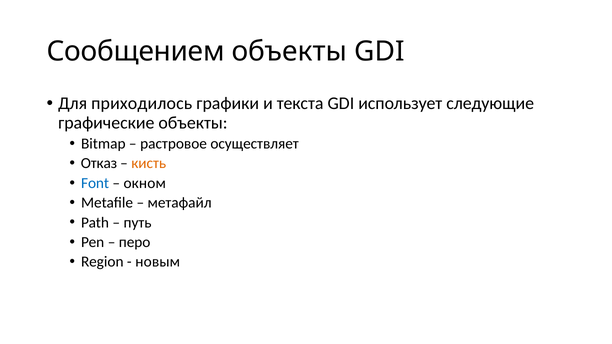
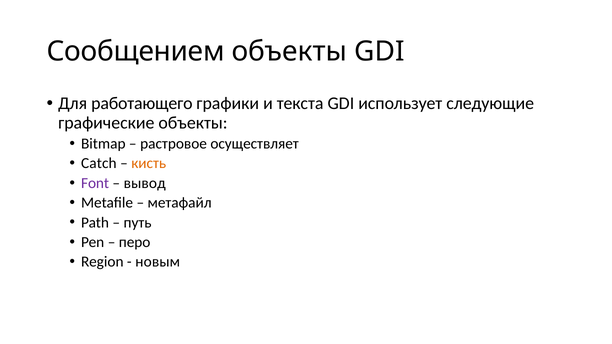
приходилось: приходилось -> работающего (142, 103)
Отказ: Отказ -> Catch (99, 164)
Font colour: blue -> purple (95, 183)
окном: окном -> вывод (145, 183)
